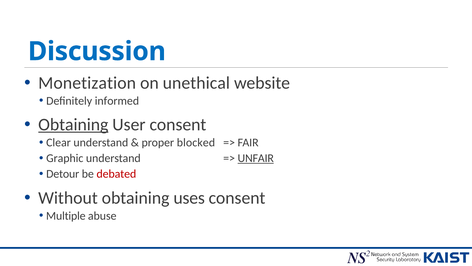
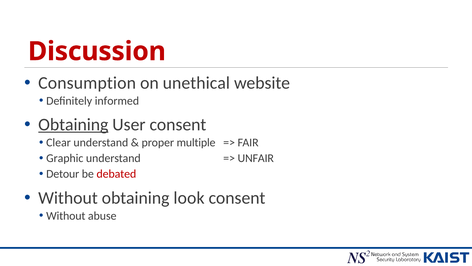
Discussion colour: blue -> red (97, 51)
Monetization: Monetization -> Consumption (87, 83)
blocked: blocked -> multiple (196, 142)
UNFAIR underline: present -> none (256, 158)
uses: uses -> look (189, 197)
Multiple: Multiple -> Without (66, 215)
